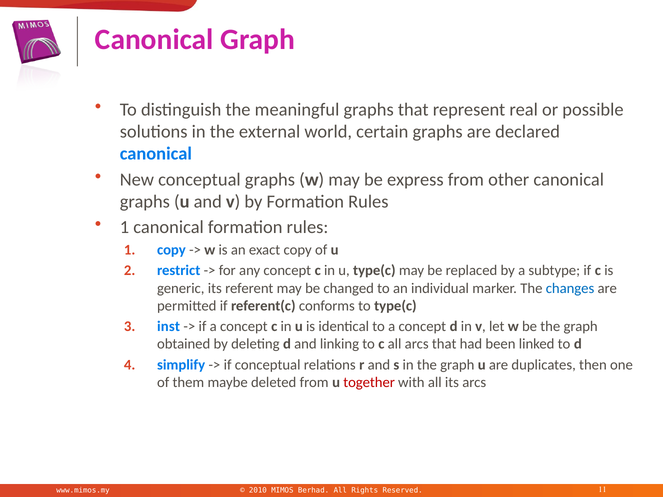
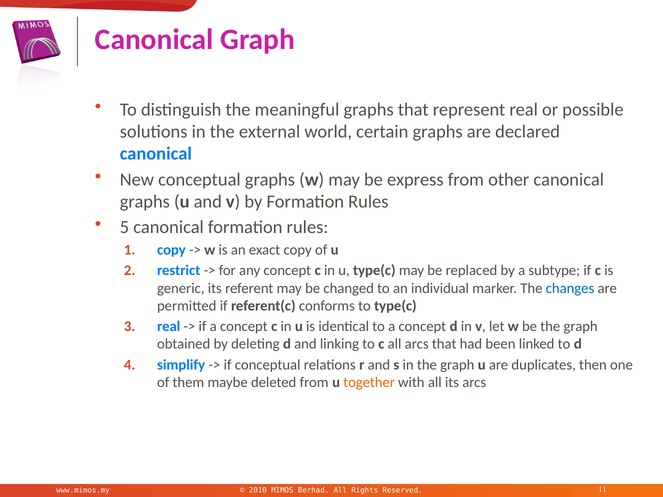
1: 1 -> 5 (124, 227)
inst: inst -> real (169, 327)
together colour: red -> orange (369, 383)
